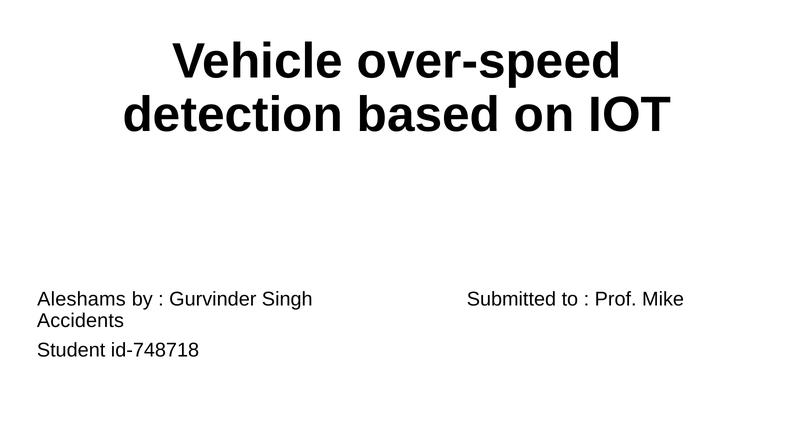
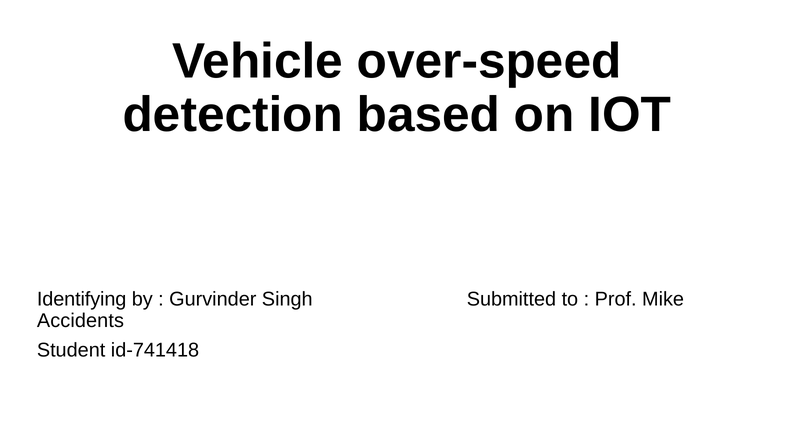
Aleshams: Aleshams -> Identifying (82, 299)
id-748718: id-748718 -> id-741418 (155, 350)
